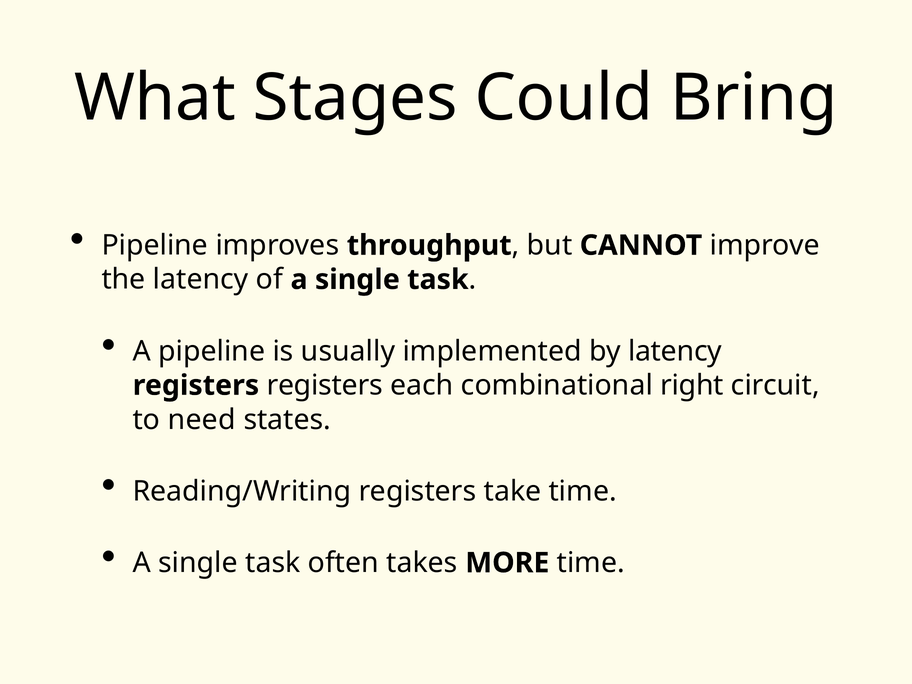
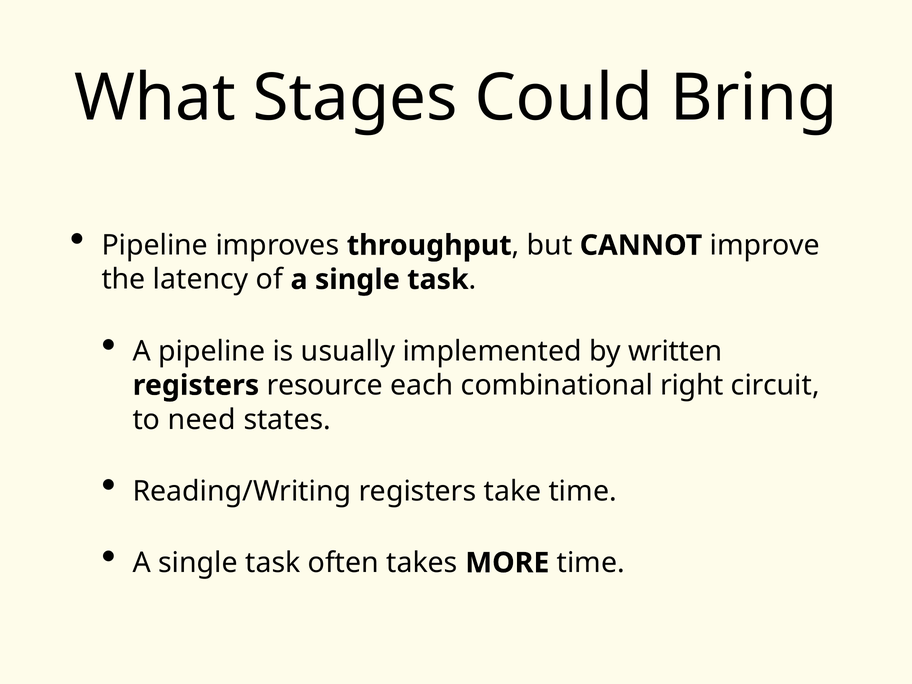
by latency: latency -> written (675, 351)
registers registers: registers -> resource (325, 385)
